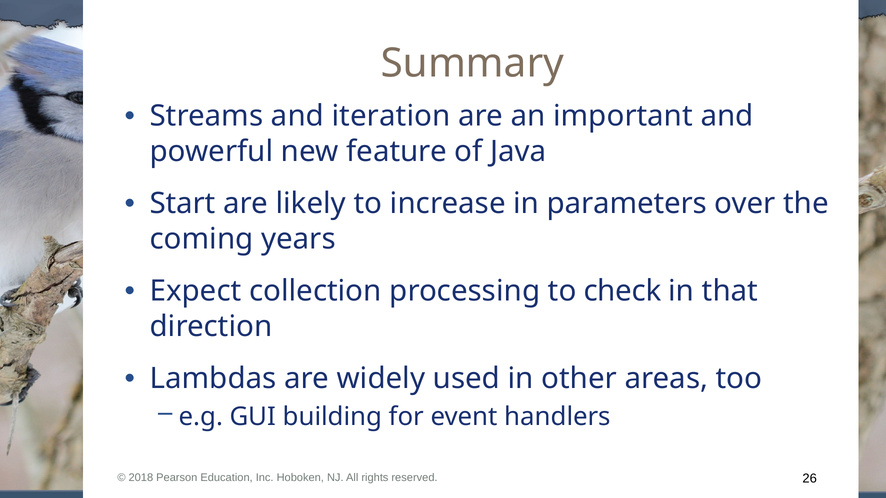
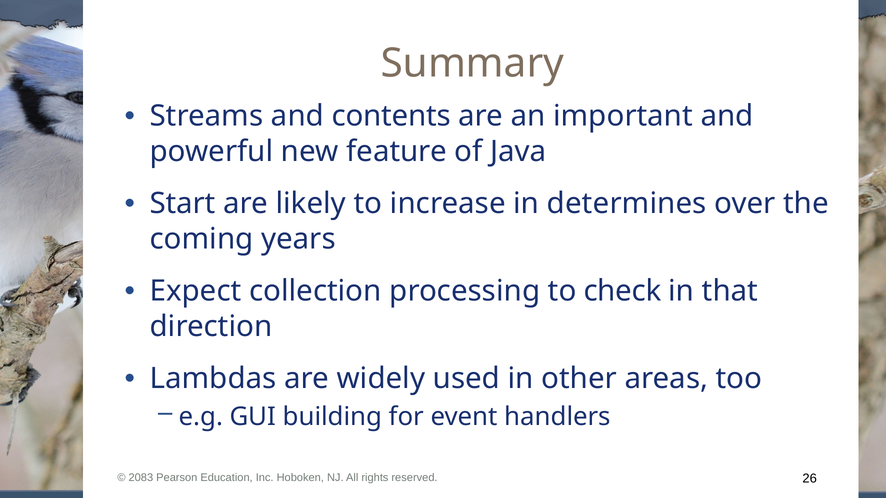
iteration: iteration -> contents (391, 116)
parameters: parameters -> determines (627, 204)
2018: 2018 -> 2083 (141, 478)
